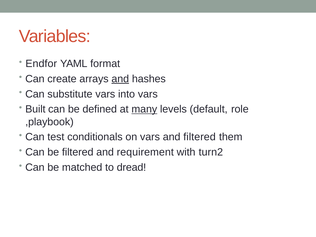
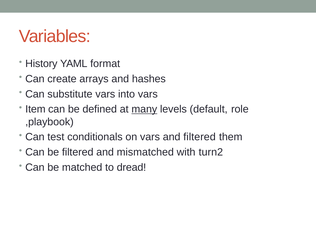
Endfor: Endfor -> History (41, 64)
and underline: present -> none (120, 79)
Built: Built -> Item (35, 109)
requirement: requirement -> mismatched (145, 152)
